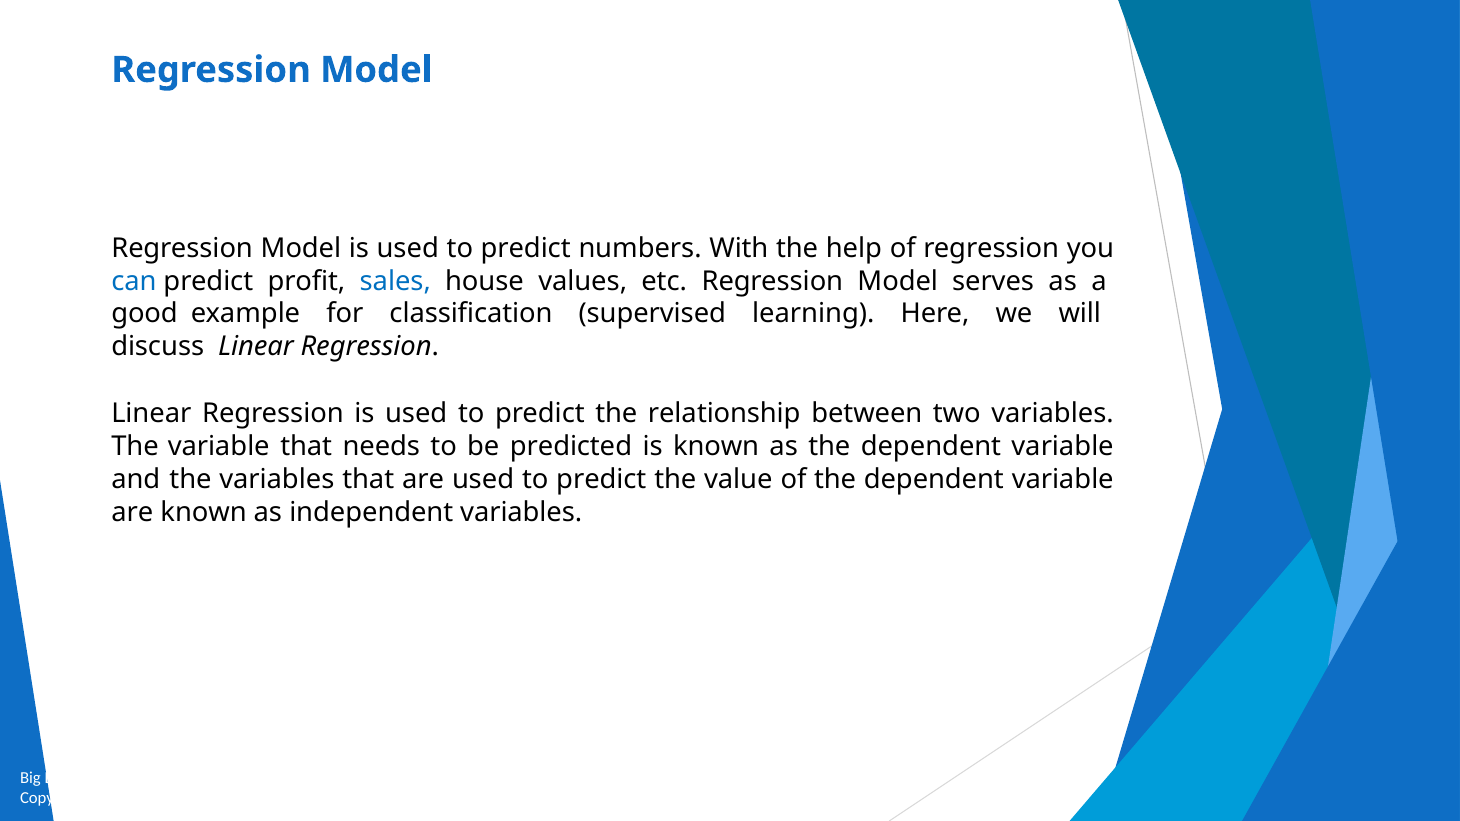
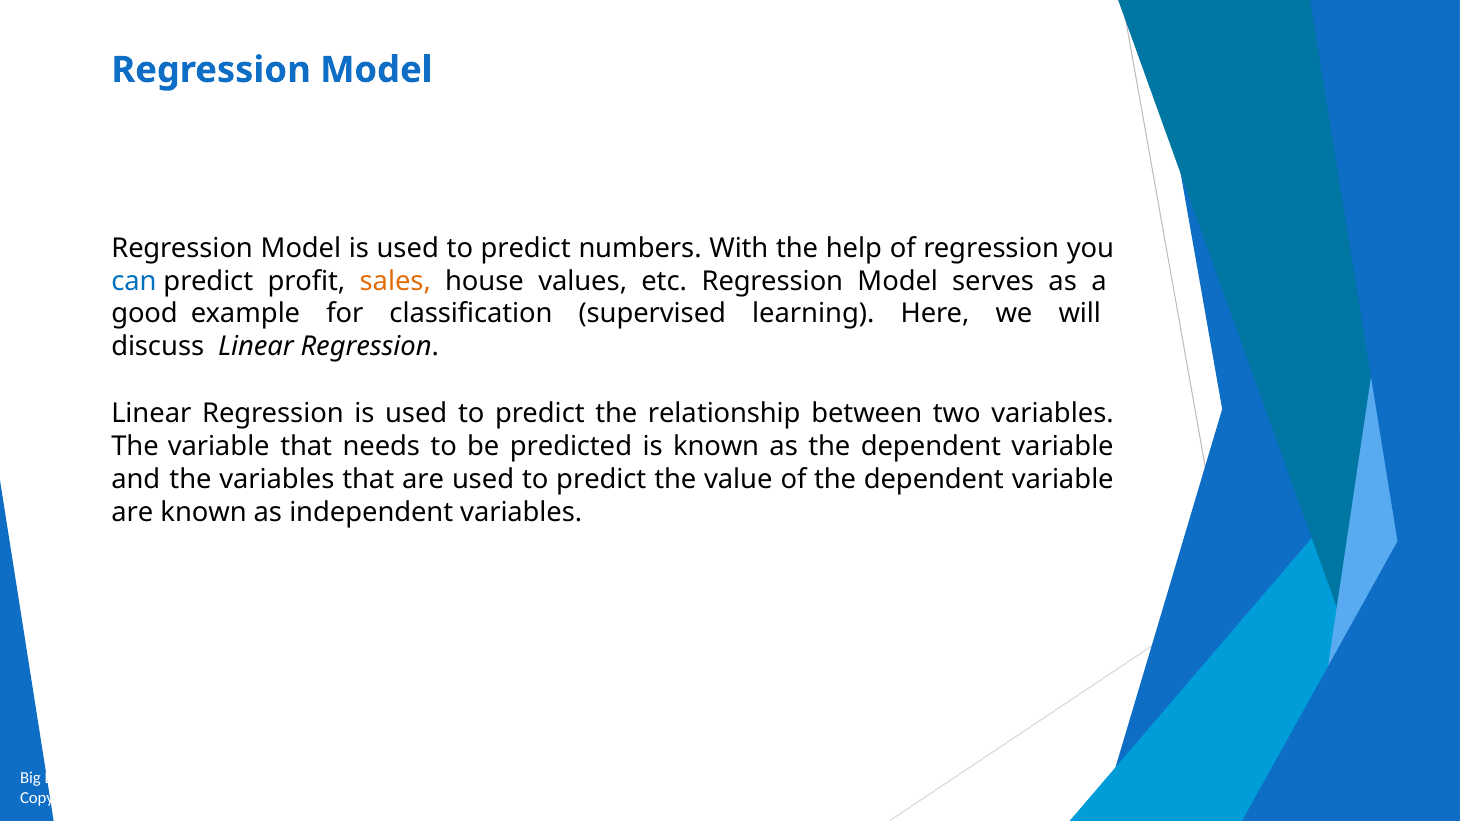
sales colour: blue -> orange (395, 281)
